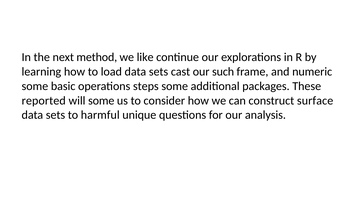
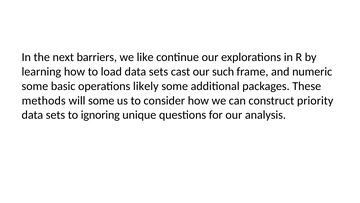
method: method -> barriers (97, 57)
steps: steps -> likely (146, 86)
reported: reported -> methods (44, 100)
surface: surface -> priority (315, 100)
harmful: harmful -> ignoring (100, 115)
